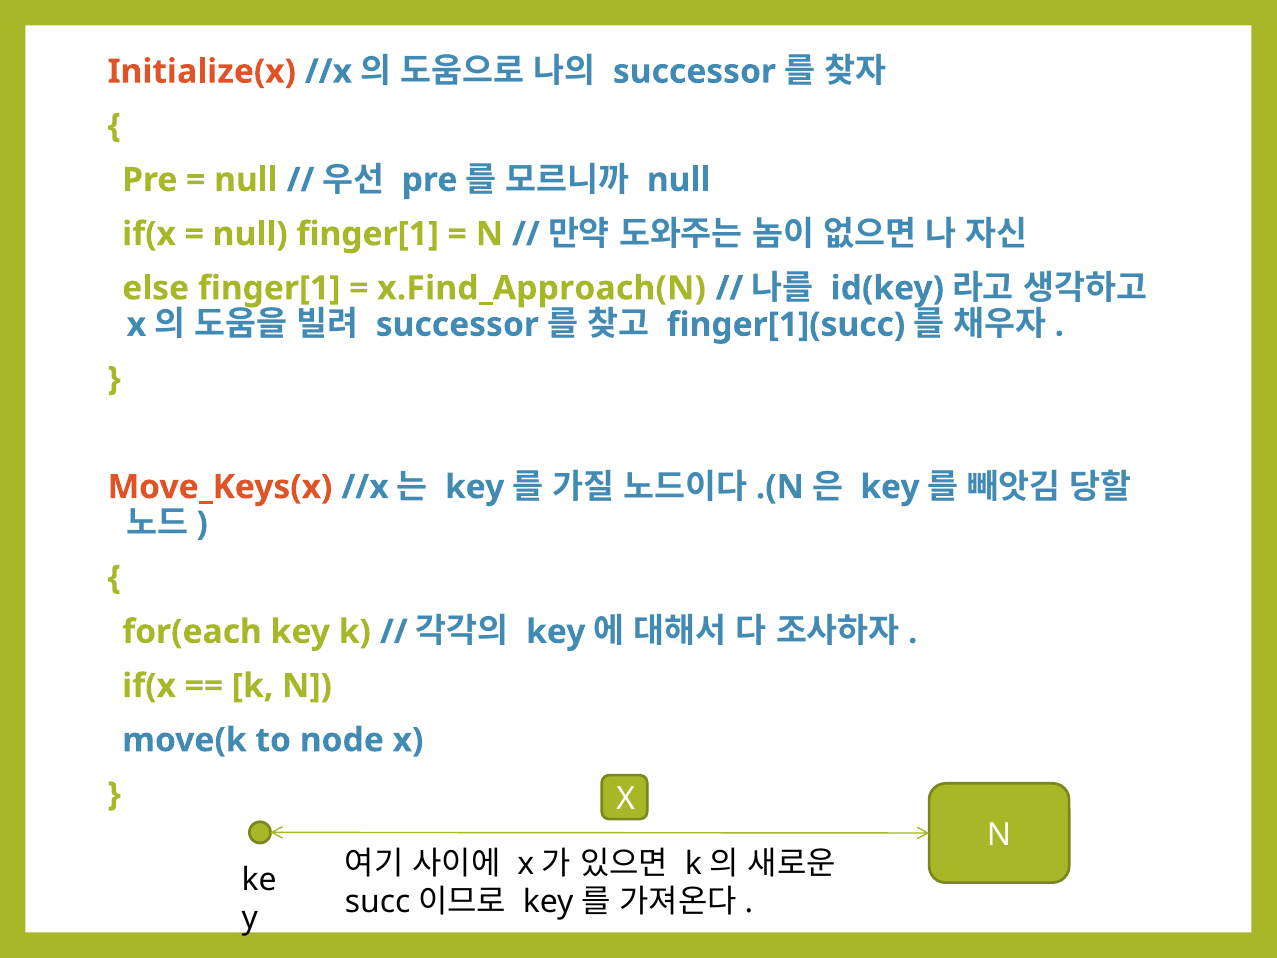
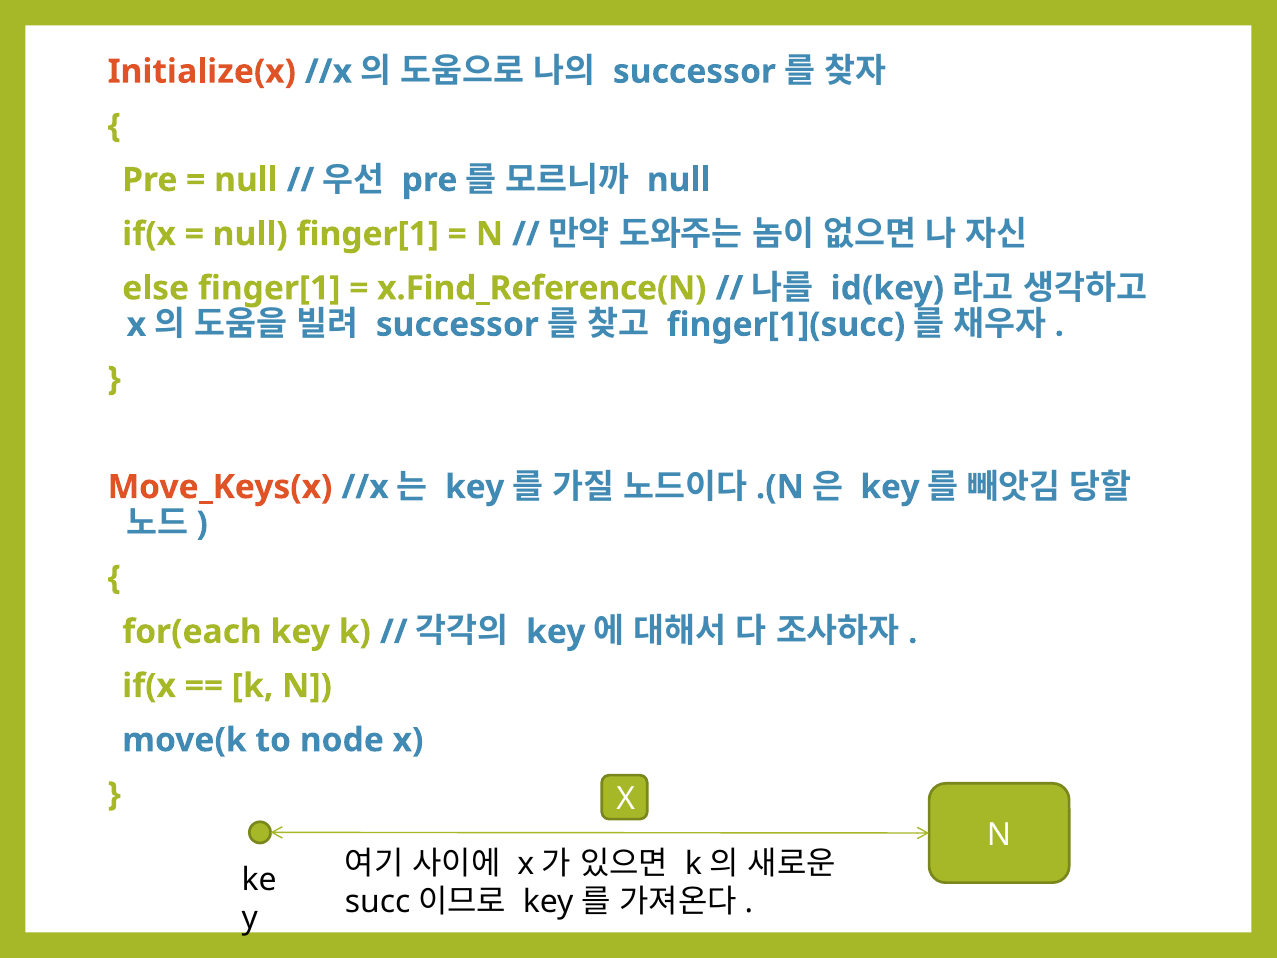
x.Find_Approach(N: x.Find_Approach(N -> x.Find_Reference(N (542, 288)
